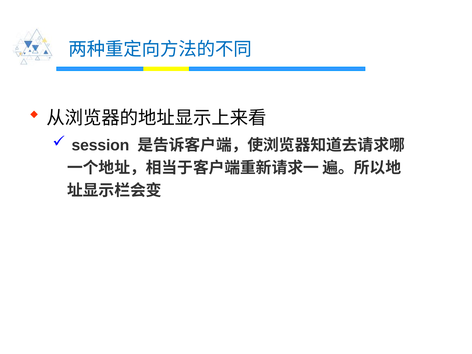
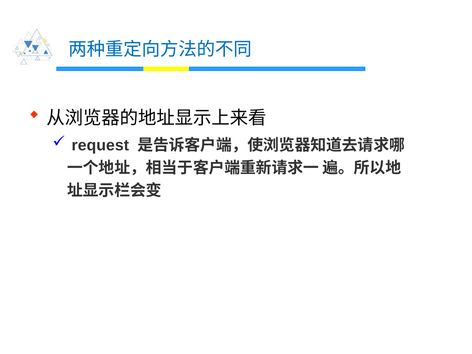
session: session -> request (100, 145)
